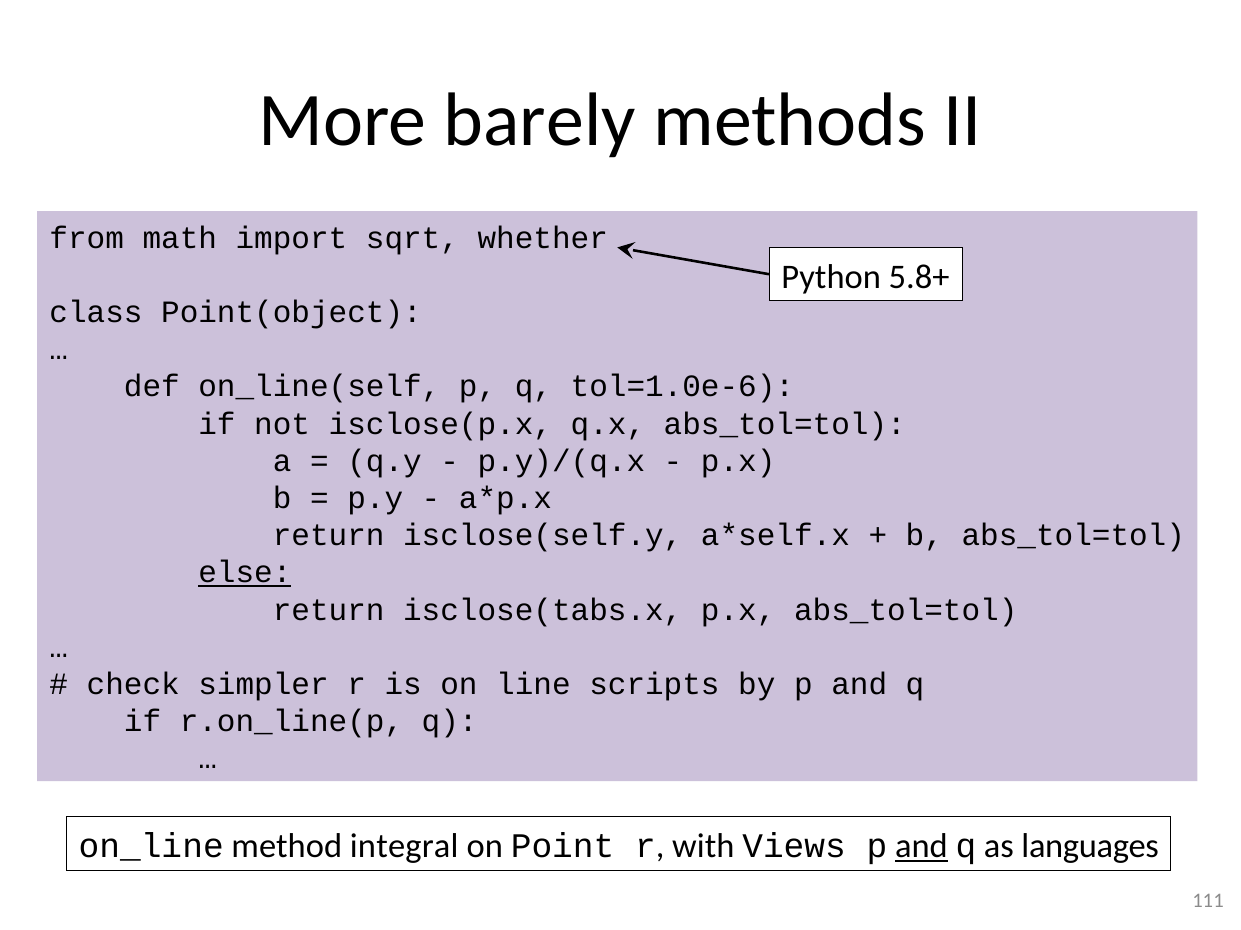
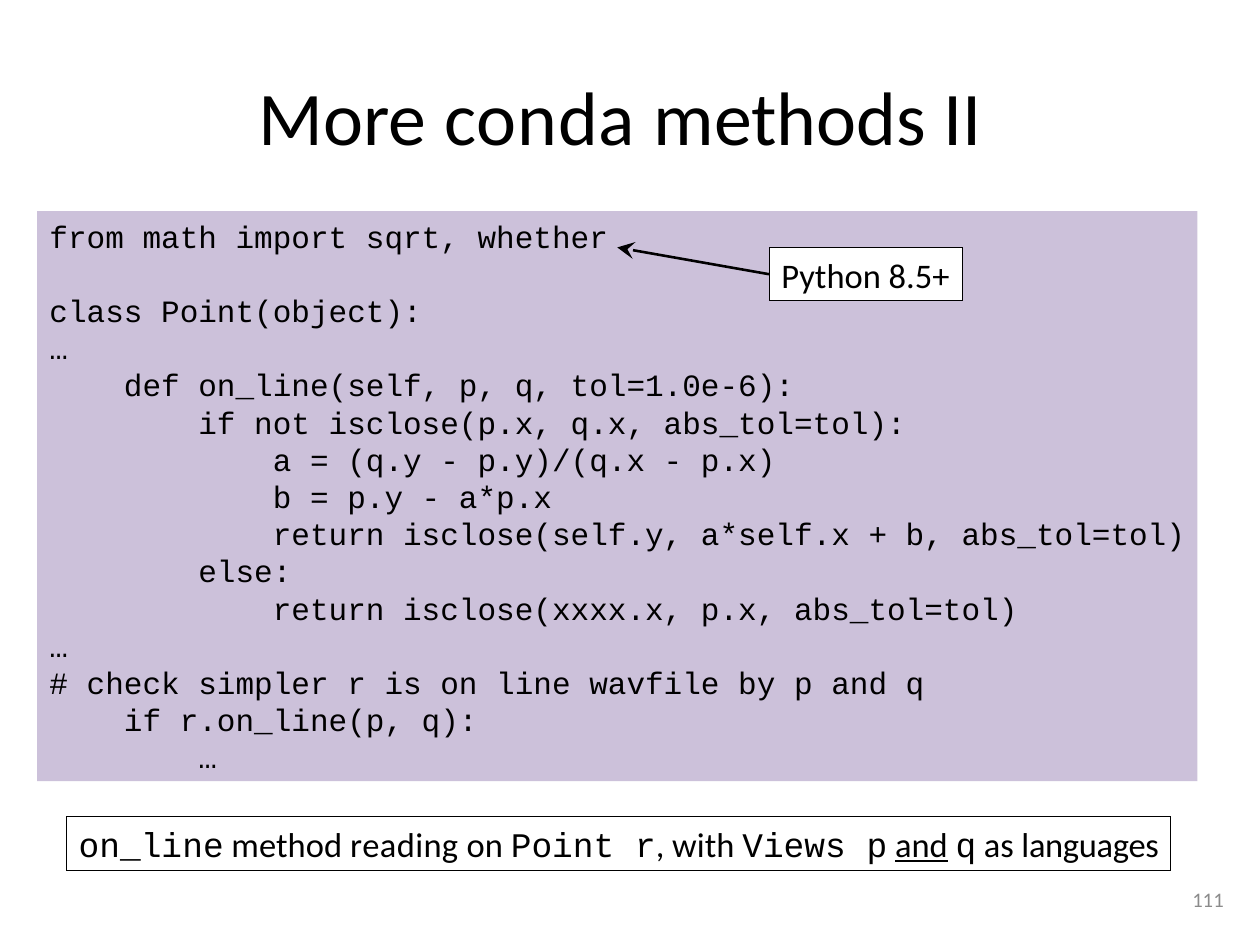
barely: barely -> conda (540, 120)
5.8+: 5.8+ -> 8.5+ (919, 277)
else underline: present -> none (245, 573)
isclose(tabs.x: isclose(tabs.x -> isclose(xxxx.x (543, 610)
scripts: scripts -> wavfile (654, 685)
integral: integral -> reading (404, 846)
